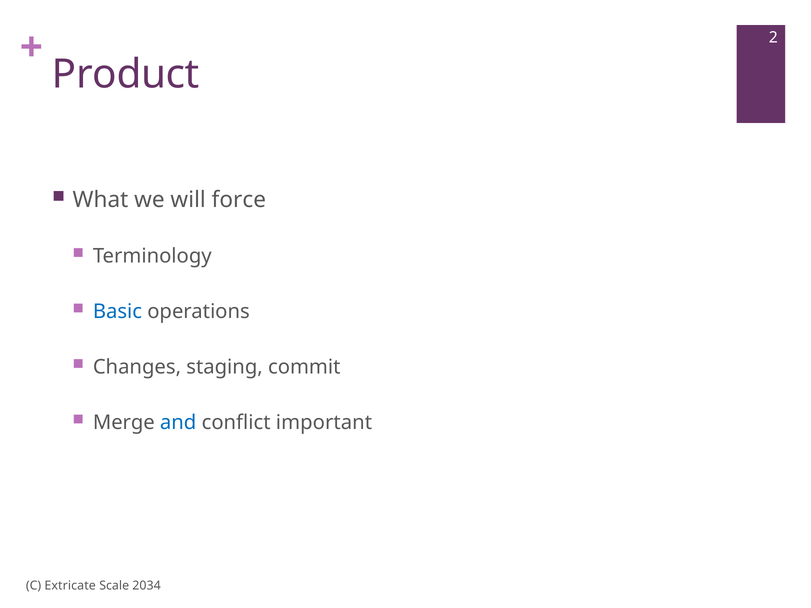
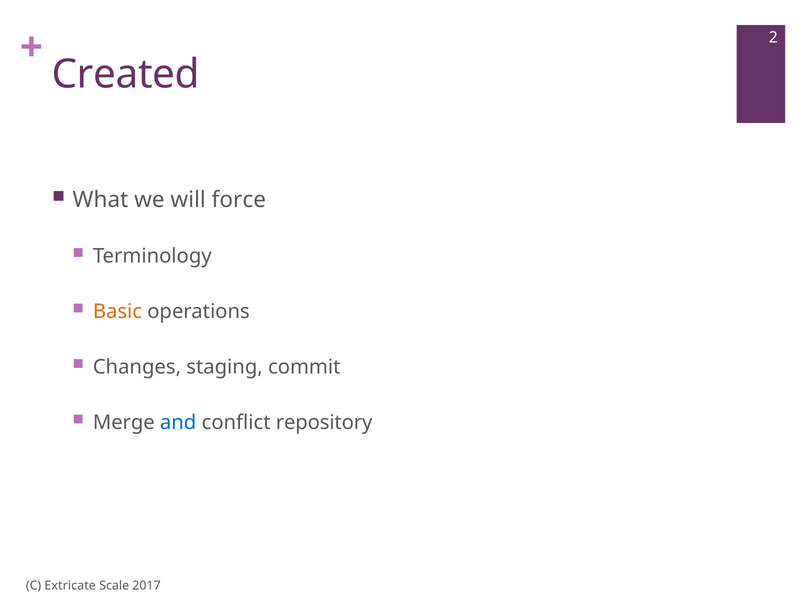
Product: Product -> Created (126, 74)
Basic colour: blue -> orange (117, 312)
important: important -> repository (324, 423)
2034: 2034 -> 2017 (147, 586)
